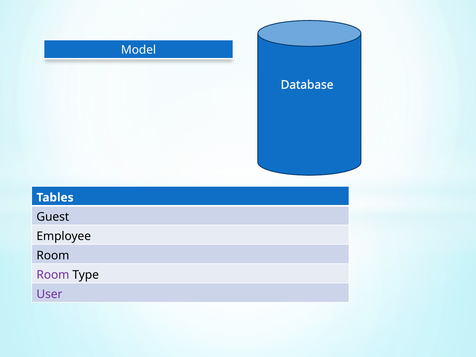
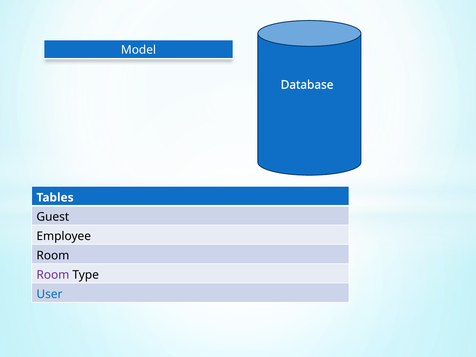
User colour: purple -> blue (49, 294)
